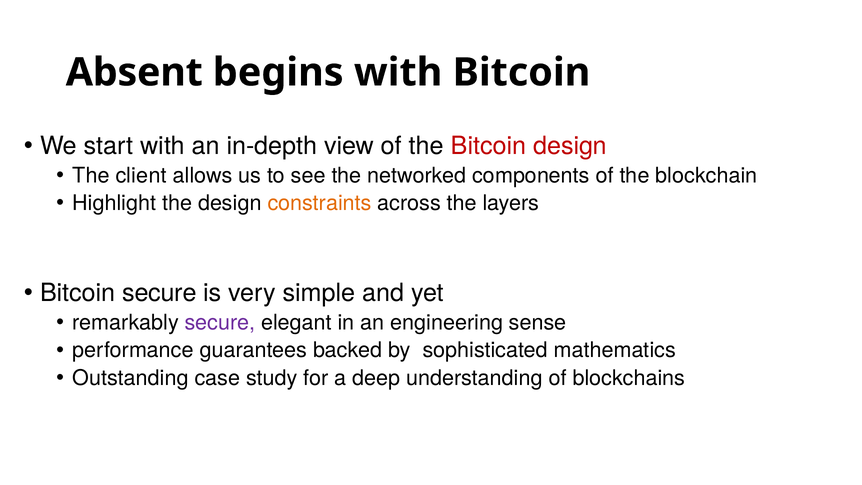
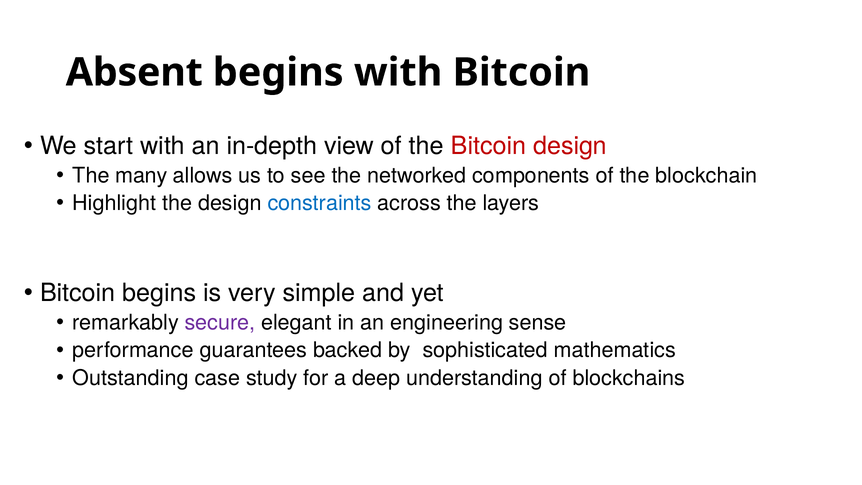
client: client -> many (141, 175)
constraints colour: orange -> blue (320, 203)
Bitcoin secure: secure -> begins (159, 293)
